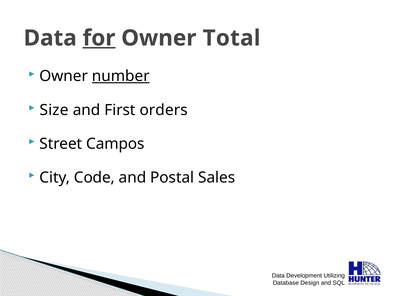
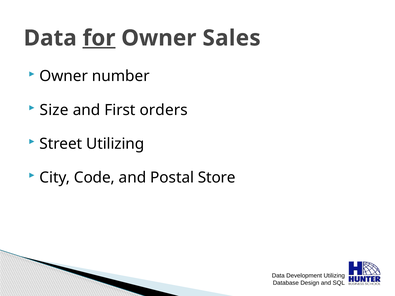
Total: Total -> Sales (232, 38)
number underline: present -> none (121, 76)
Street Campos: Campos -> Utilizing (115, 144)
Sales: Sales -> Store (217, 178)
